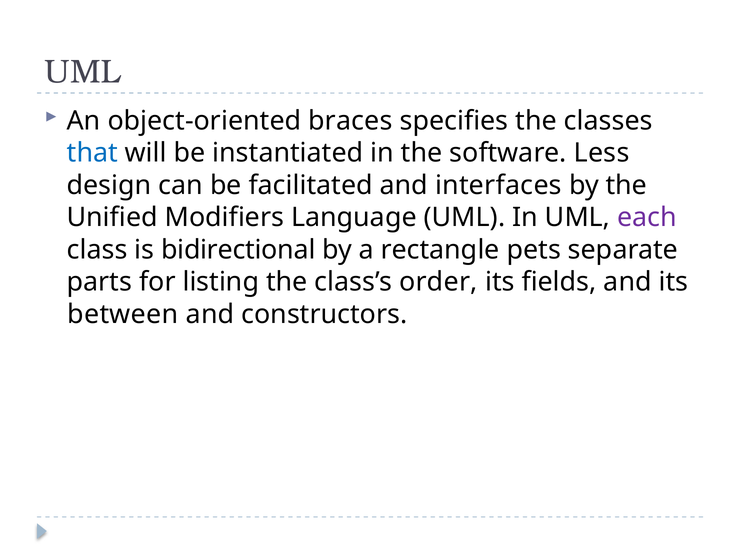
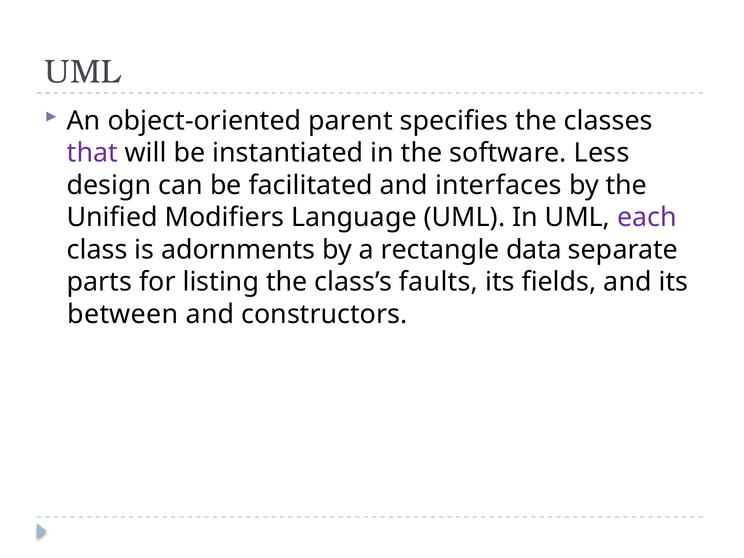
braces: braces -> parent (350, 121)
that colour: blue -> purple (92, 153)
bidirectional: bidirectional -> adornments (238, 250)
pets: pets -> data (534, 250)
order: order -> faults (438, 282)
